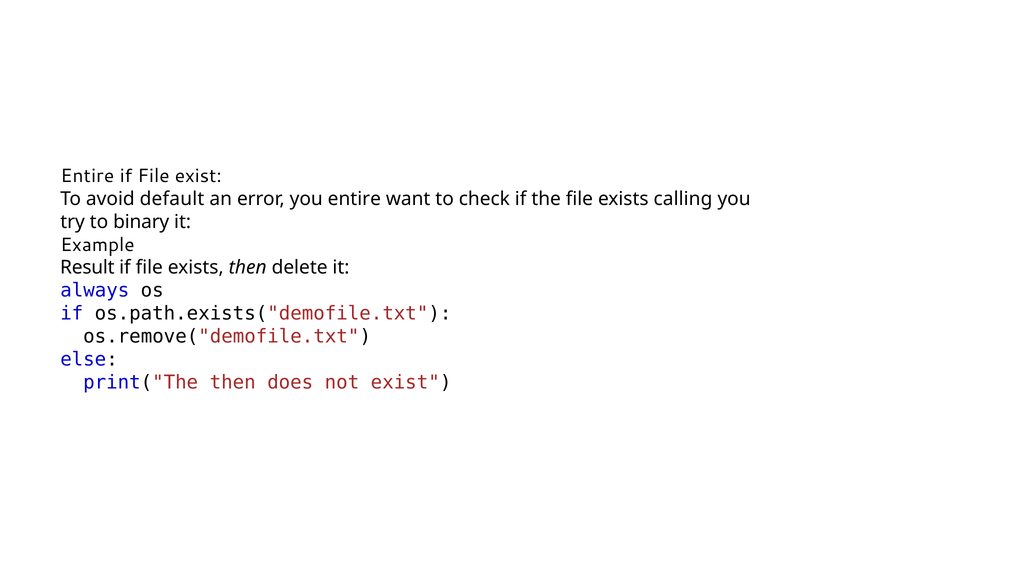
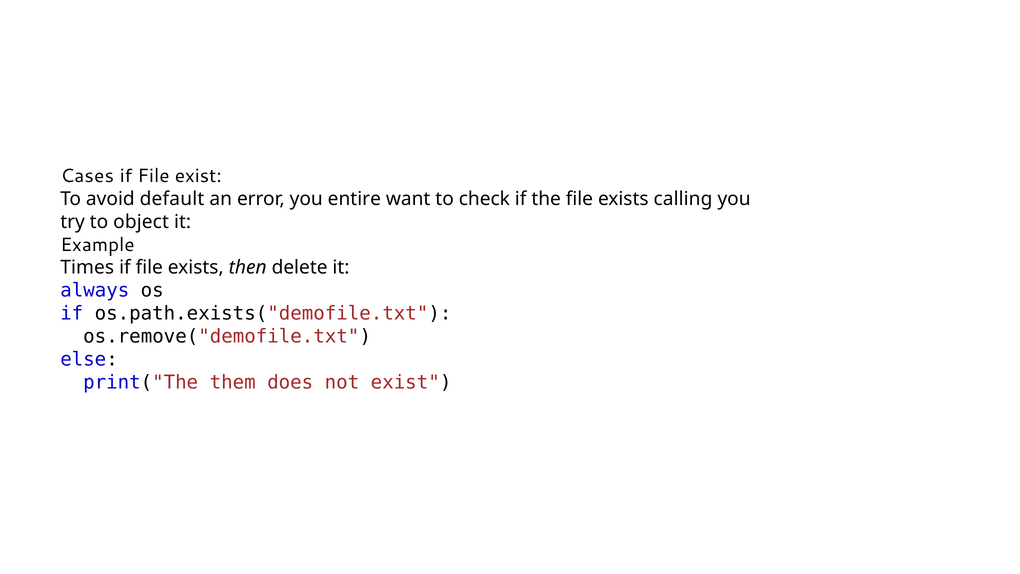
Entire: Entire -> Cases (87, 176)
binary: binary -> object (141, 222)
Result: Result -> Times (87, 268)
print("The then: then -> them (233, 382)
